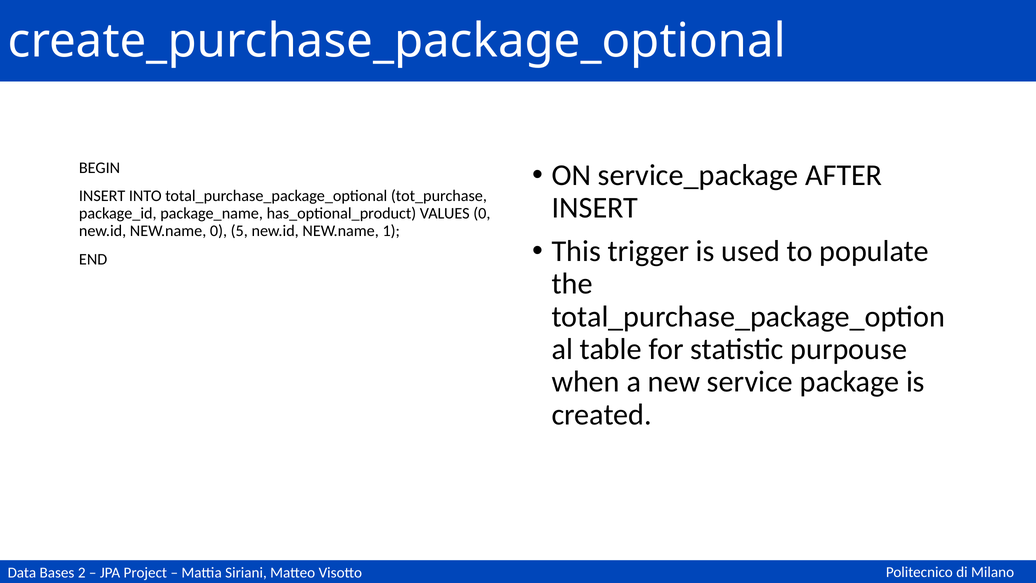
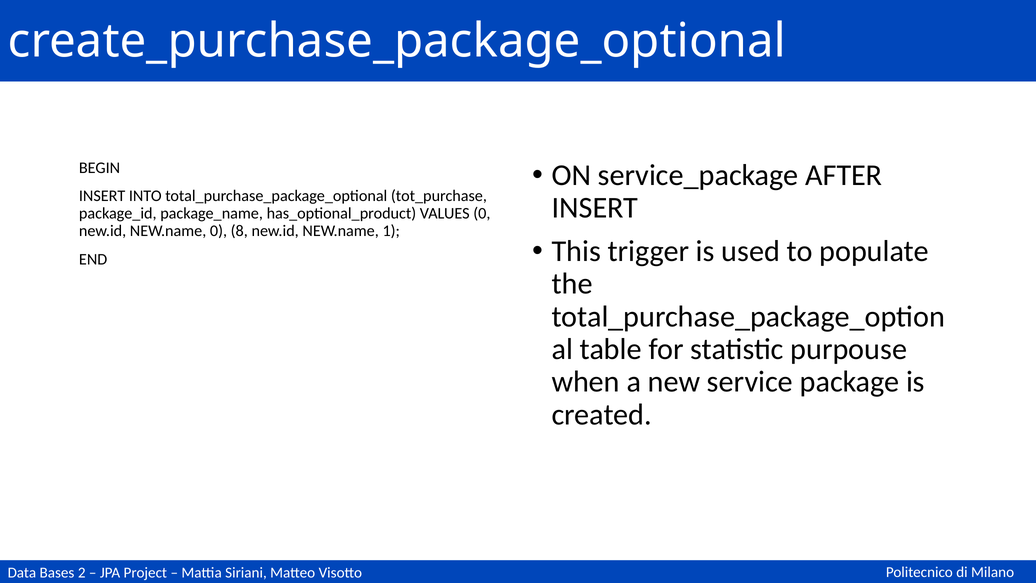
5: 5 -> 8 (239, 231)
